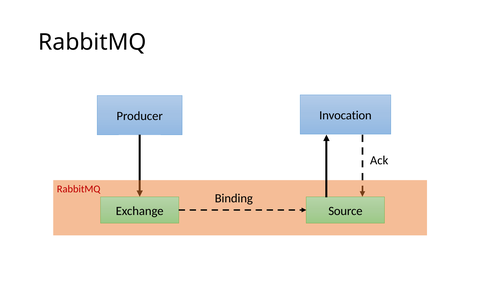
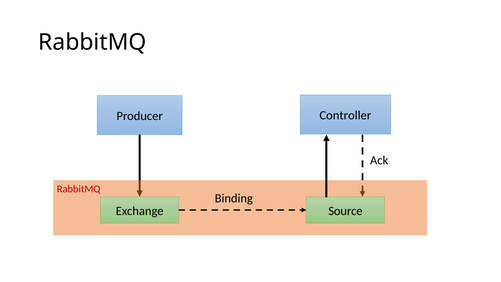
Invocation: Invocation -> Controller (345, 115)
